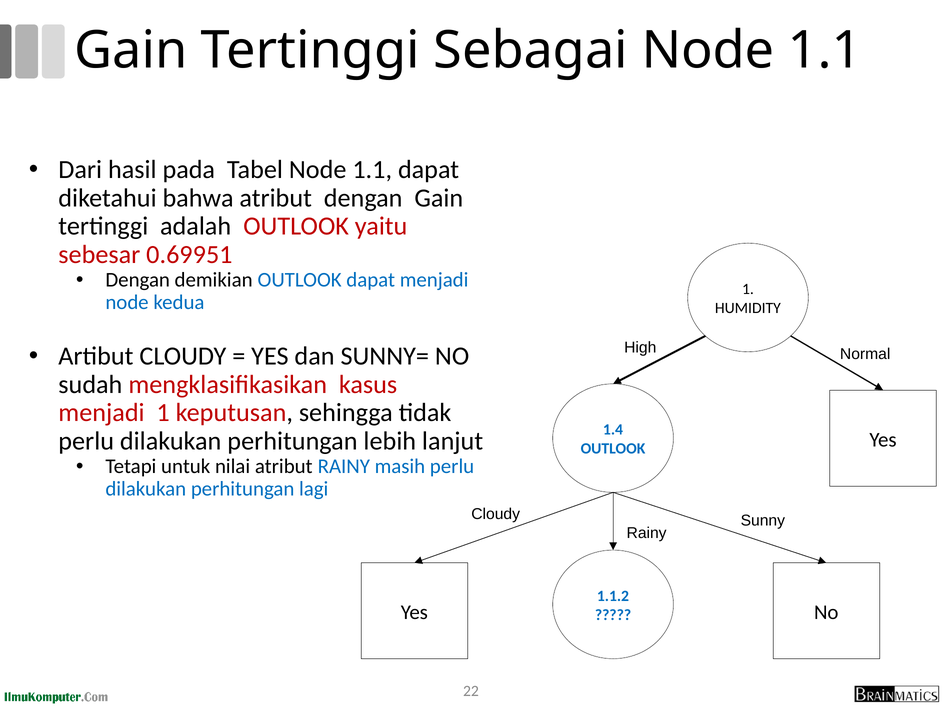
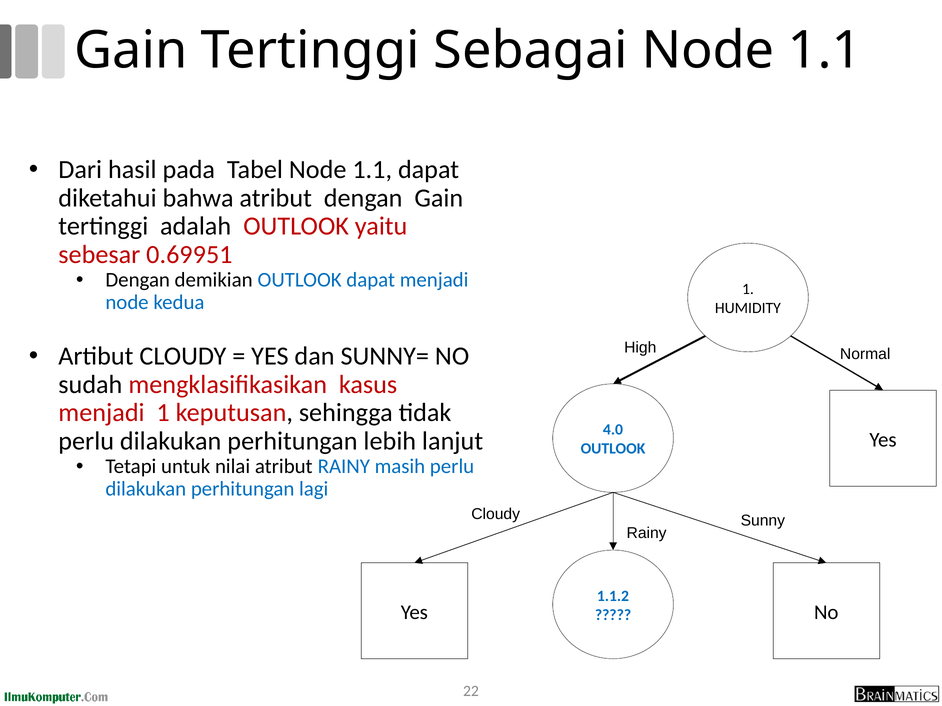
1.4: 1.4 -> 4.0 (613, 430)
